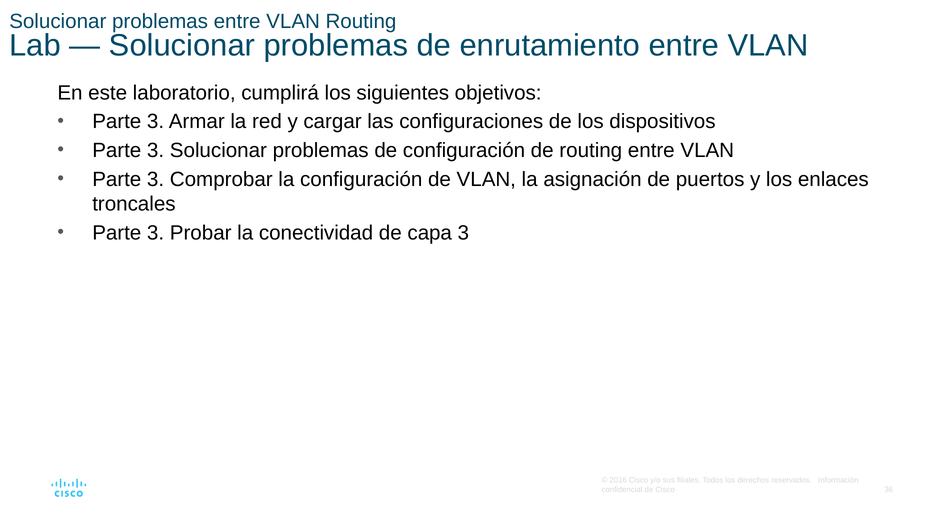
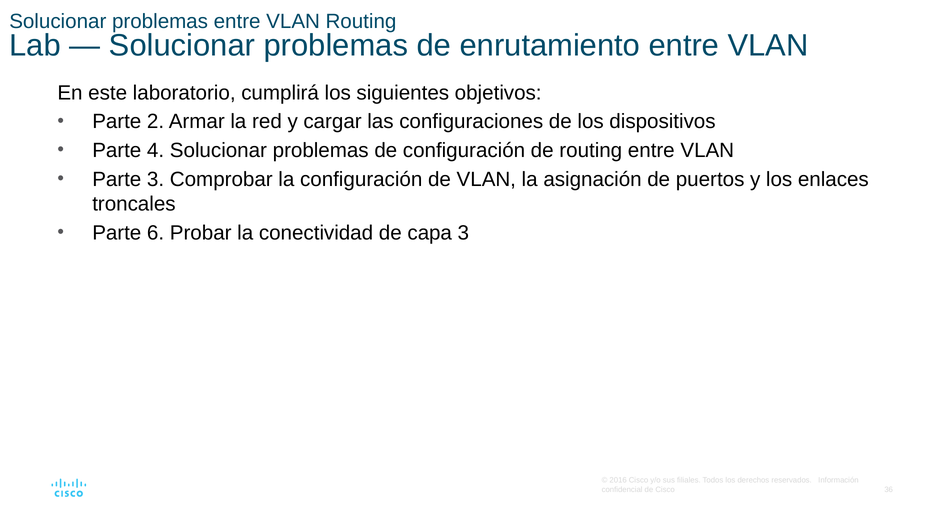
3: 3 -> 2 (156, 122)
3: 3 -> 4 (156, 150)
3: 3 -> 6 (156, 233)
